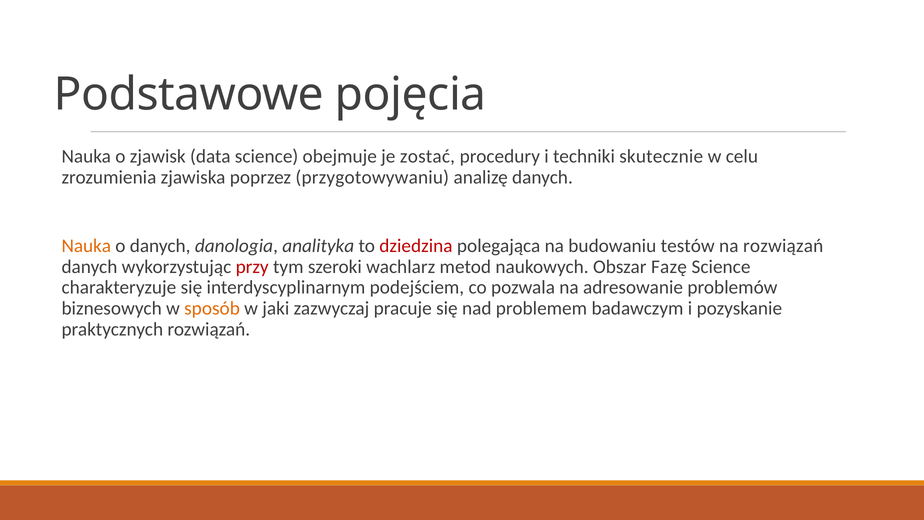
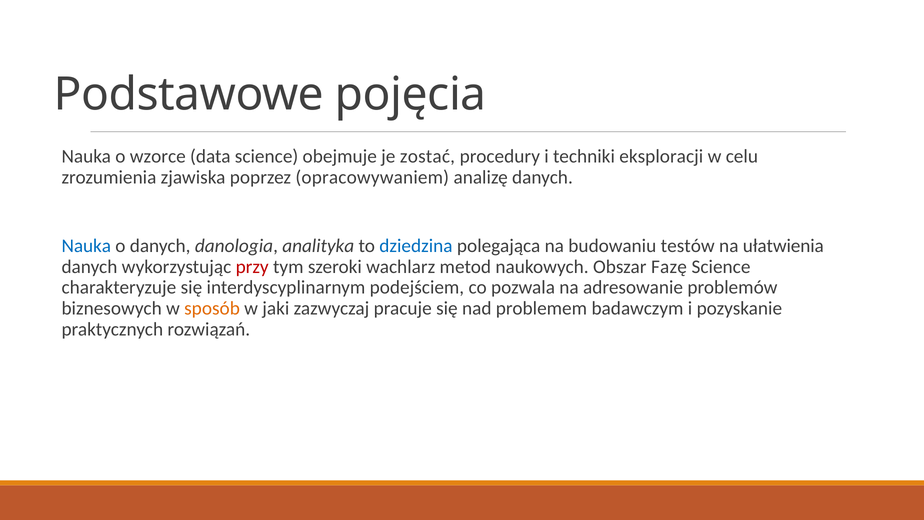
zjawisk: zjawisk -> wzorce (158, 156)
skutecznie: skutecznie -> eksploracji (661, 156)
przygotowywaniu: przygotowywaniu -> opracowywaniem (372, 177)
Nauka colour: orange -> blue (86, 246)
dziedzina colour: red -> blue (416, 246)
na rozwiązań: rozwiązań -> ułatwienia (783, 246)
